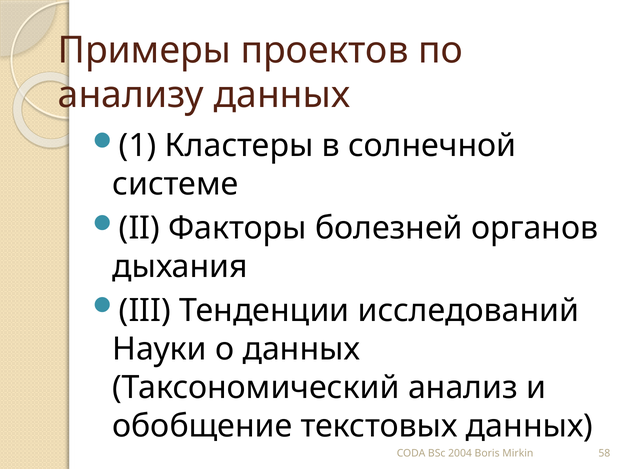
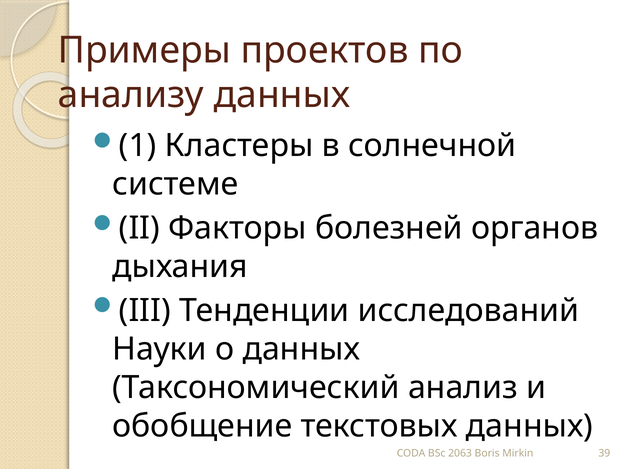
2004: 2004 -> 2063 (460, 453)
58: 58 -> 39 (604, 453)
